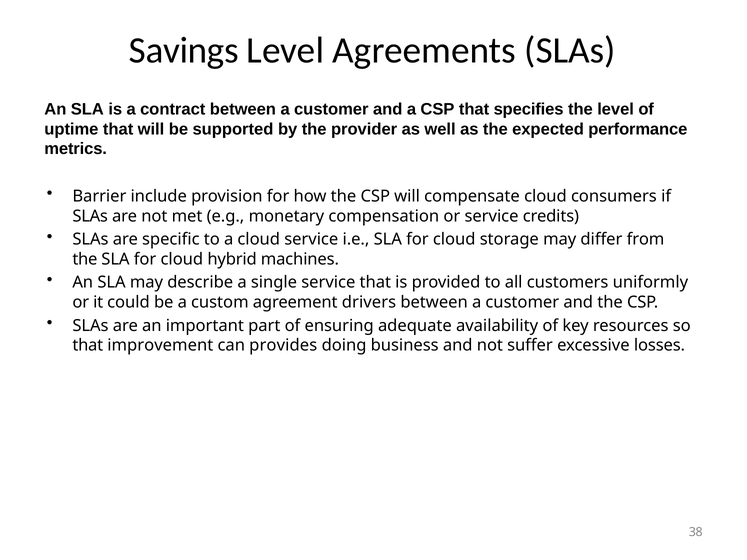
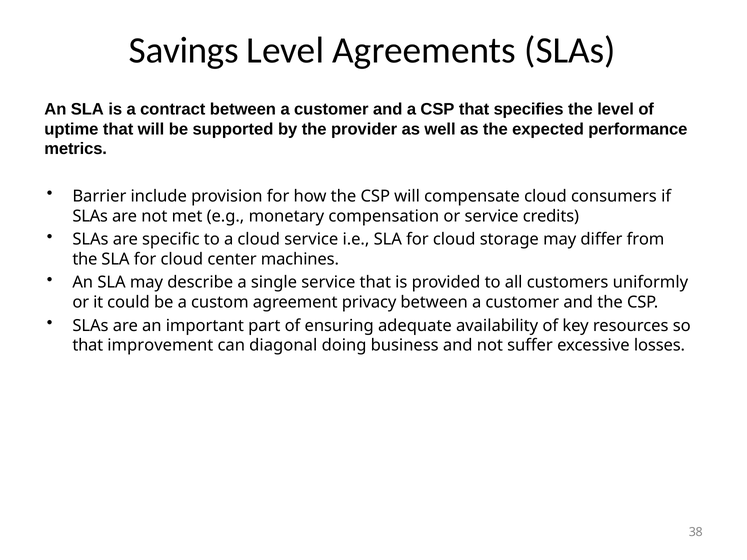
hybrid: hybrid -> center (232, 259)
drivers: drivers -> privacy (369, 303)
provides: provides -> diagonal (283, 346)
